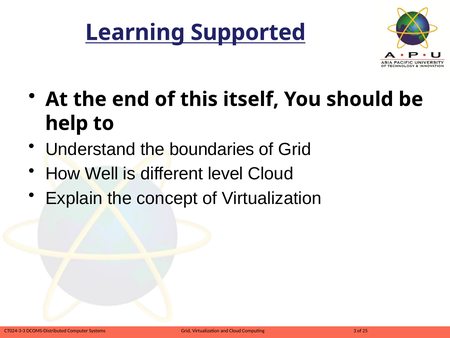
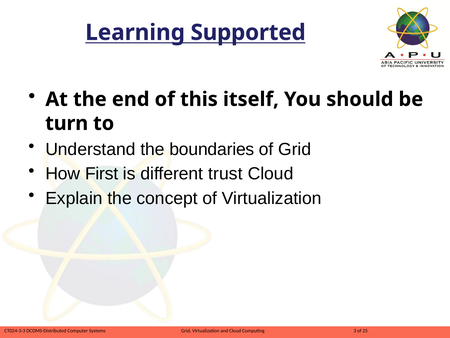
help: help -> turn (67, 123)
Well: Well -> First (102, 174)
level: level -> trust (225, 174)
